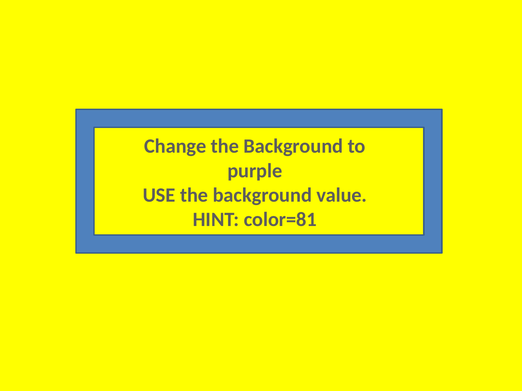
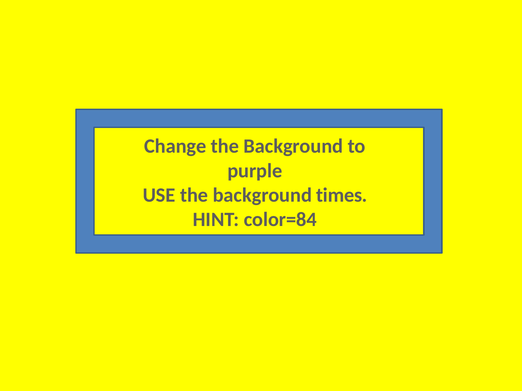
value: value -> times (342, 195)
color=81: color=81 -> color=84 (280, 220)
